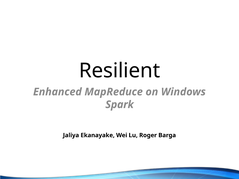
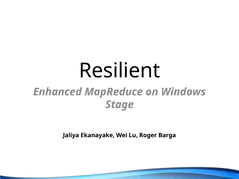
Spark: Spark -> Stage (120, 105)
